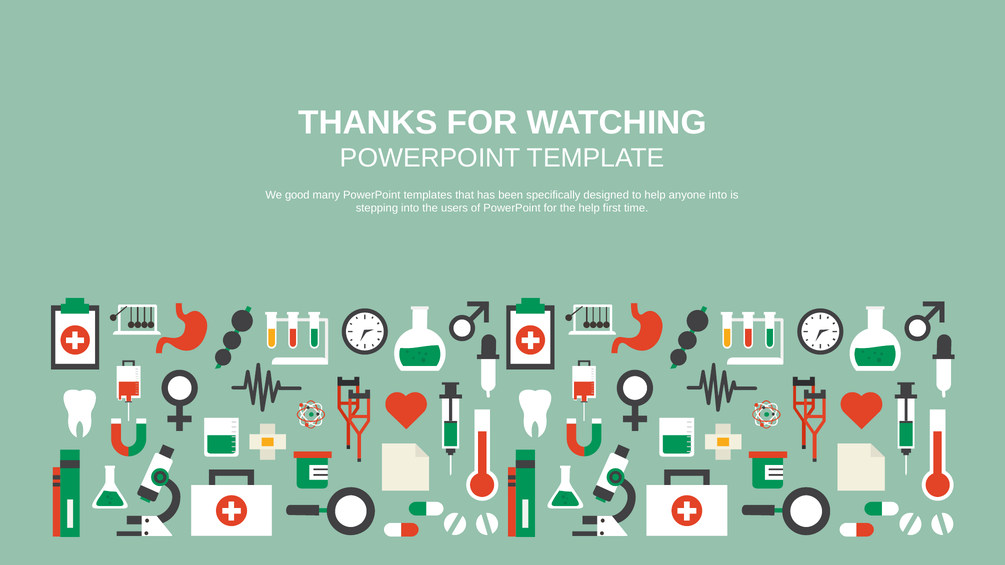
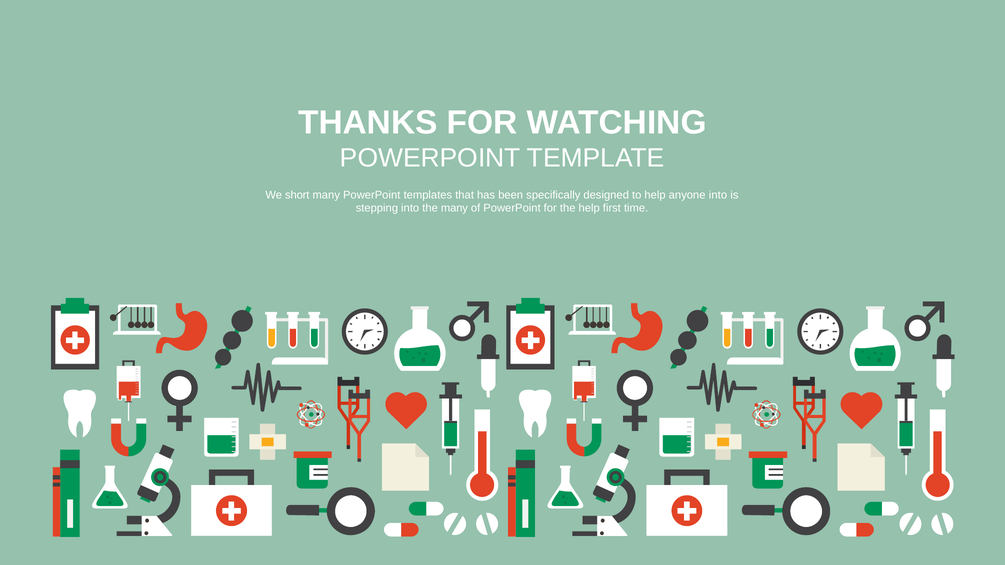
good: good -> short (297, 195)
the users: users -> many (454, 208)
